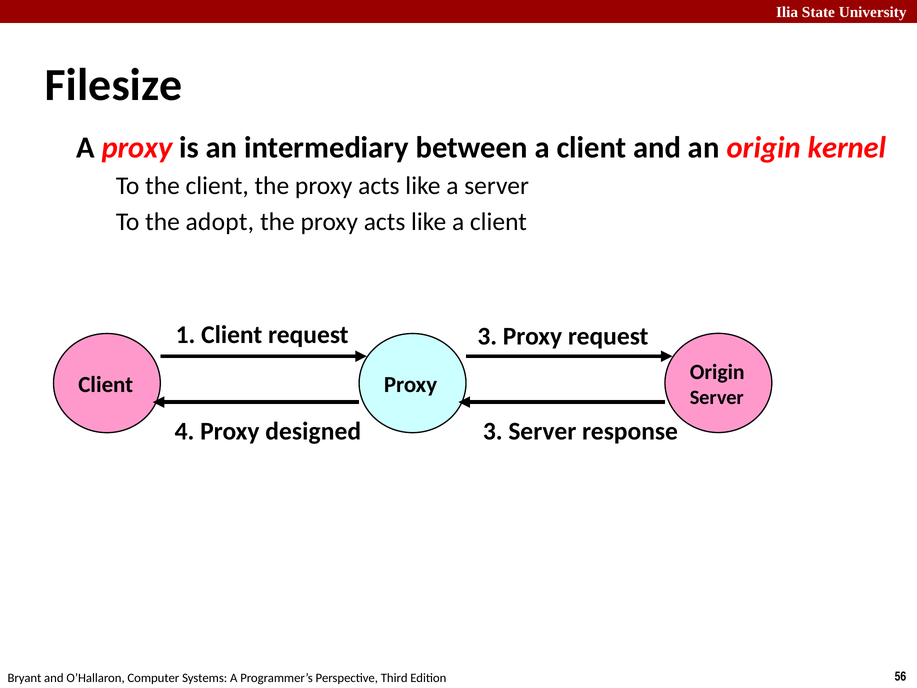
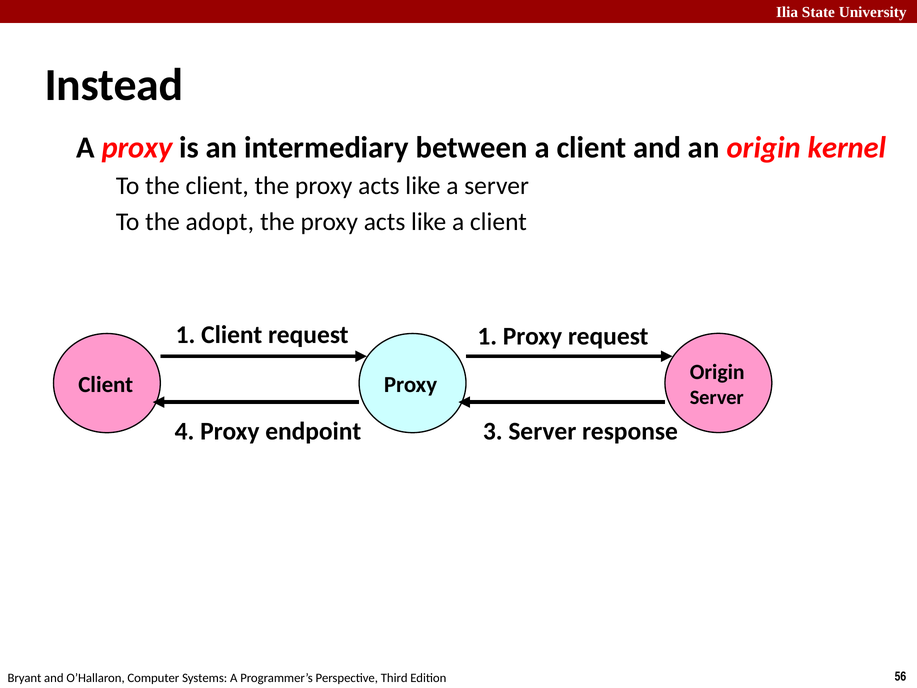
Filesize: Filesize -> Instead (114, 85)
Client request 3: 3 -> 1 (487, 336)
designed: designed -> endpoint (313, 431)
